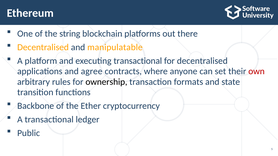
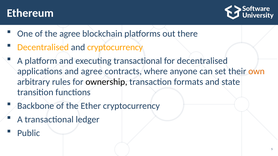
the string: string -> agree (70, 34)
and manipulatable: manipulatable -> cryptocurrency (115, 47)
own colour: red -> orange (257, 71)
